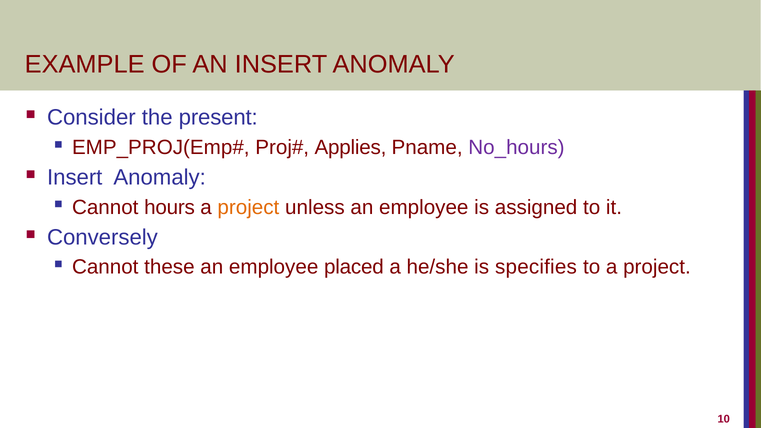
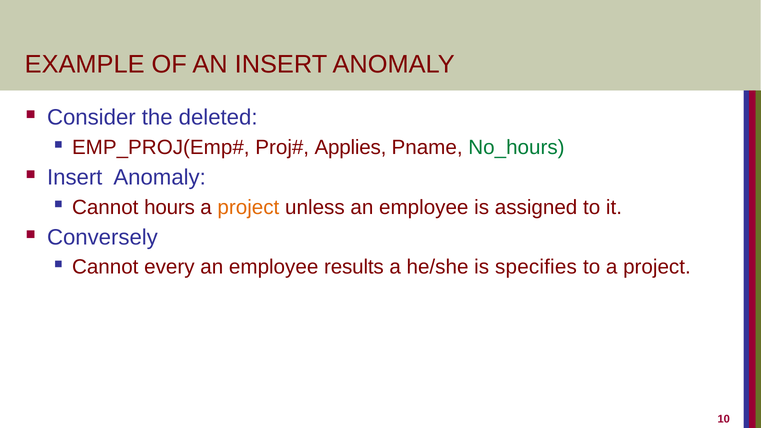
present: present -> deleted (218, 118)
No_hours colour: purple -> green (516, 147)
these: these -> every (169, 267)
placed: placed -> results (354, 267)
